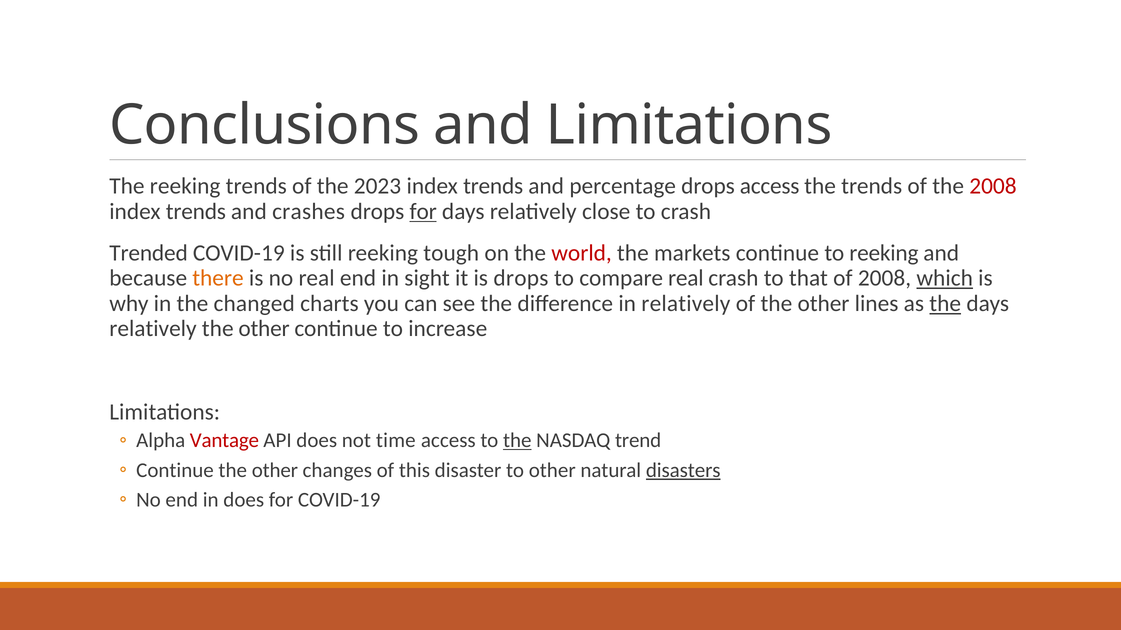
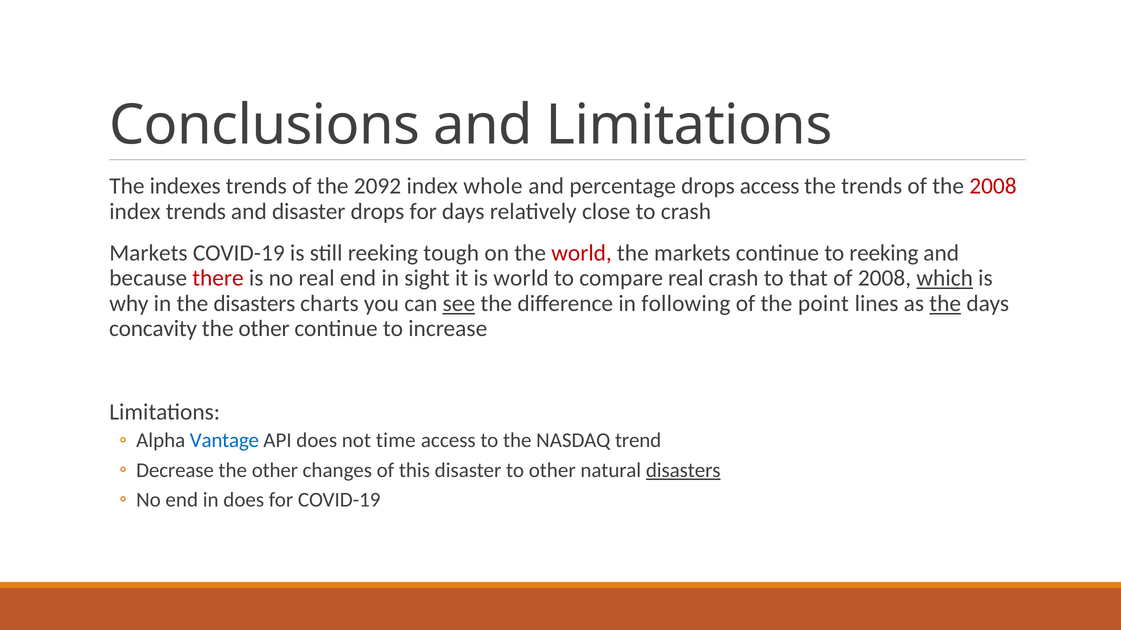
The reeking: reeking -> indexes (185, 186)
2023: 2023 -> 2092 (377, 186)
trends: trends -> whole (493, 186)
and crashes: crashes -> disaster (309, 212)
for underline: present -> none (423, 212)
Trended: Trended -> Markets (148, 253)
there colour: orange -> red (218, 279)
is drops: drops -> world (521, 279)
the changed: changed -> disasters (254, 304)
see underline: none -> present (459, 304)
in relatively: relatively -> following (686, 304)
of the other: other -> point (823, 304)
relatively: relatively -> concavity (153, 329)
Vantage colour: red -> blue (224, 441)
the underline: present -> none (517, 441)
Continue: Continue -> Decrease (175, 471)
